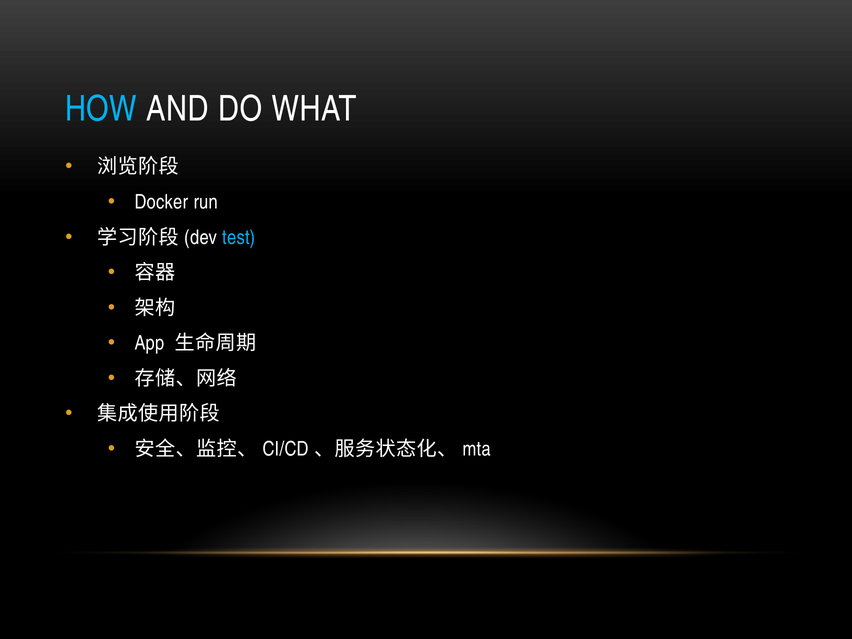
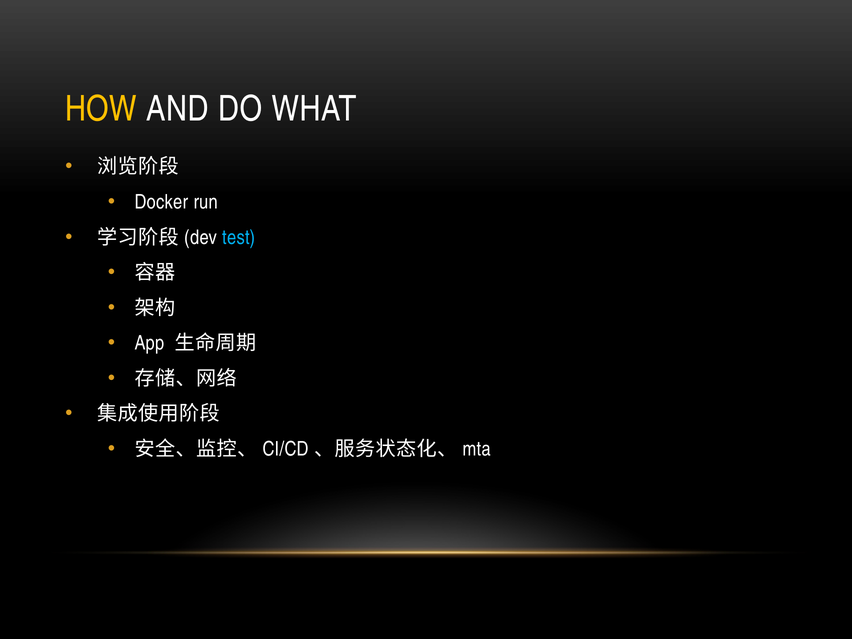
HOW colour: light blue -> yellow (101, 109)
